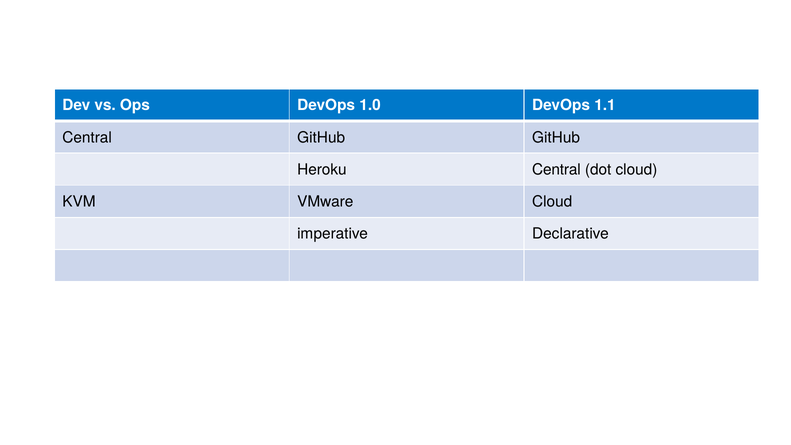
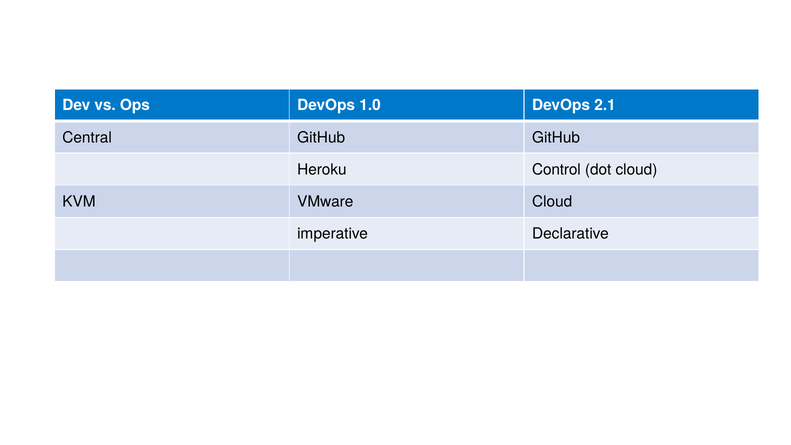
1.1: 1.1 -> 2.1 (605, 105)
Heroku Central: Central -> Control (556, 170)
